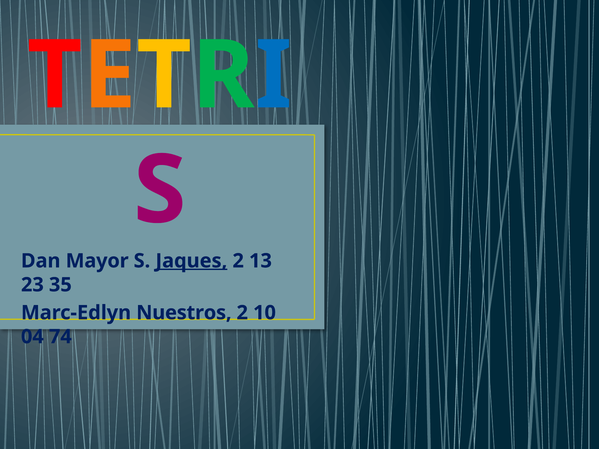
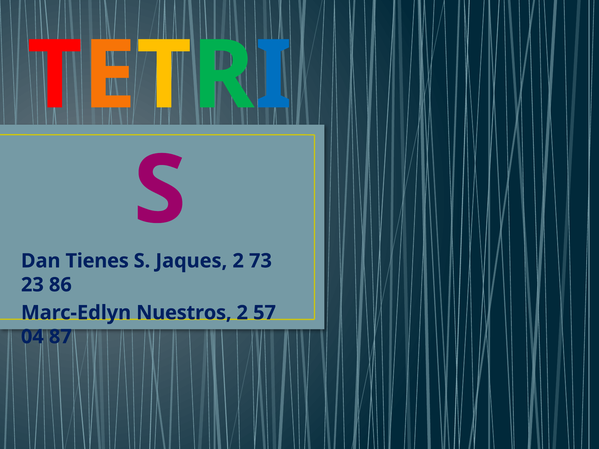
Mayor: Mayor -> Tienes (97, 261)
Jaques underline: present -> none (191, 261)
13: 13 -> 73 (260, 261)
35: 35 -> 86 (60, 285)
10: 10 -> 57 (265, 313)
74: 74 -> 87 (60, 337)
